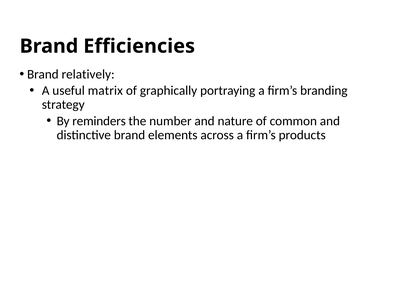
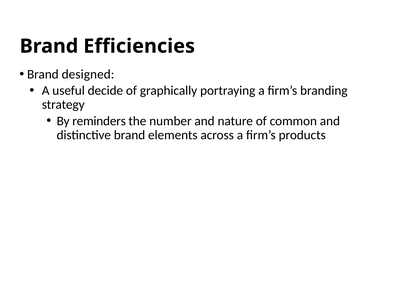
relatively: relatively -> designed (88, 74)
matrix: matrix -> decide (105, 90)
